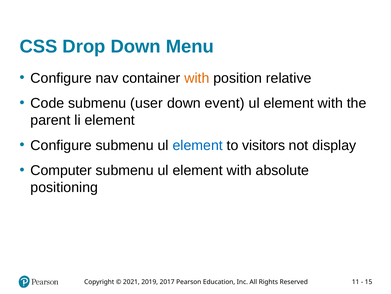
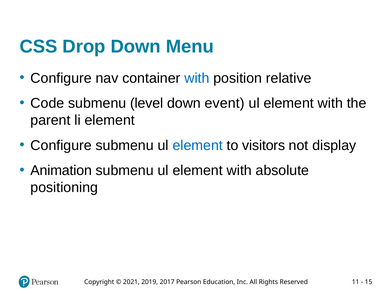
with colour: orange -> blue (197, 78)
user: user -> level (147, 103)
Computer: Computer -> Animation (61, 170)
